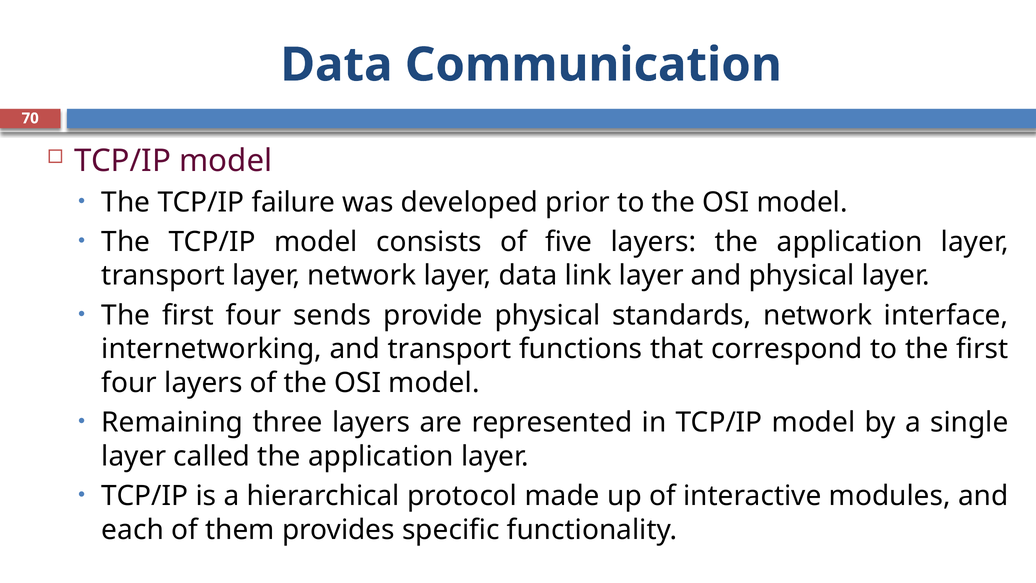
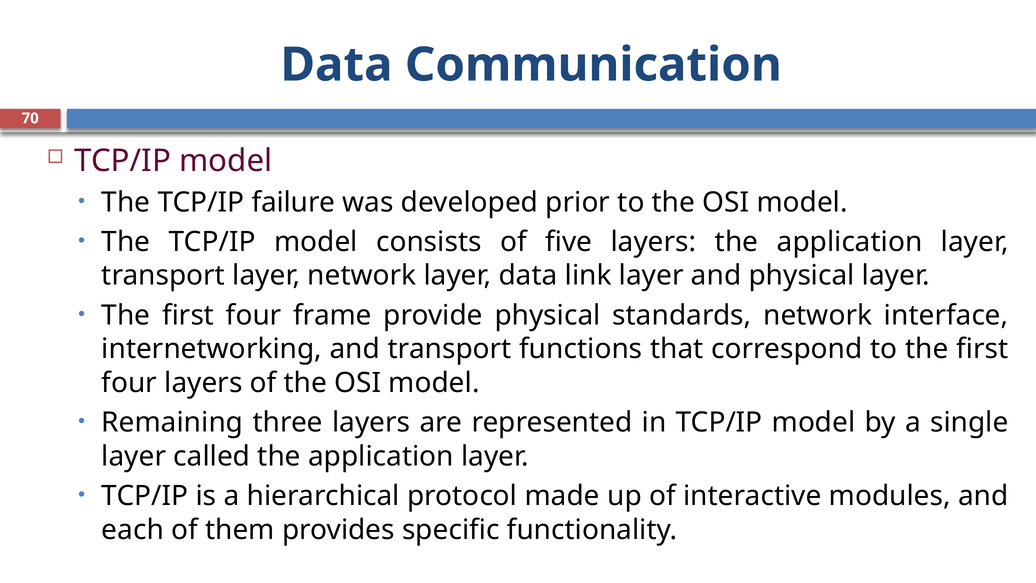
sends: sends -> frame (333, 315)
